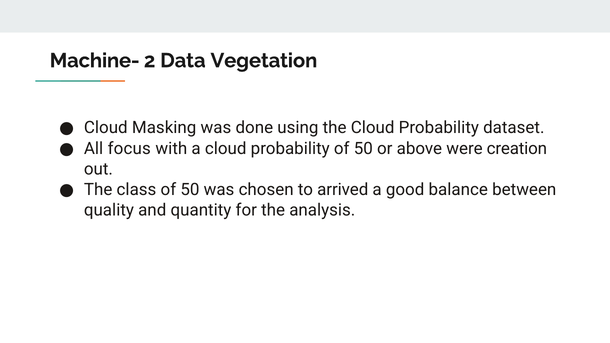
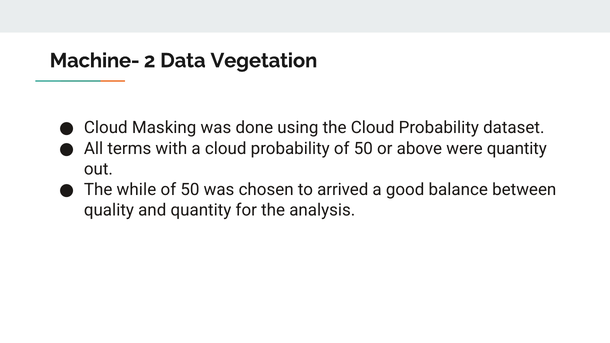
focus: focus -> terms (129, 149)
were creation: creation -> quantity (517, 149)
class: class -> while (136, 190)
